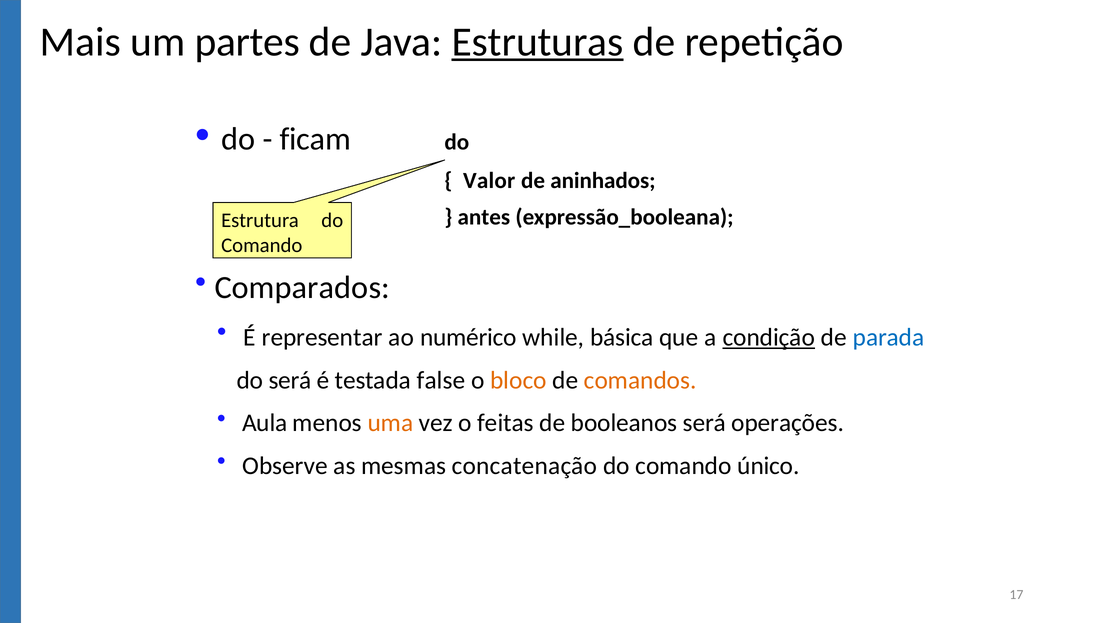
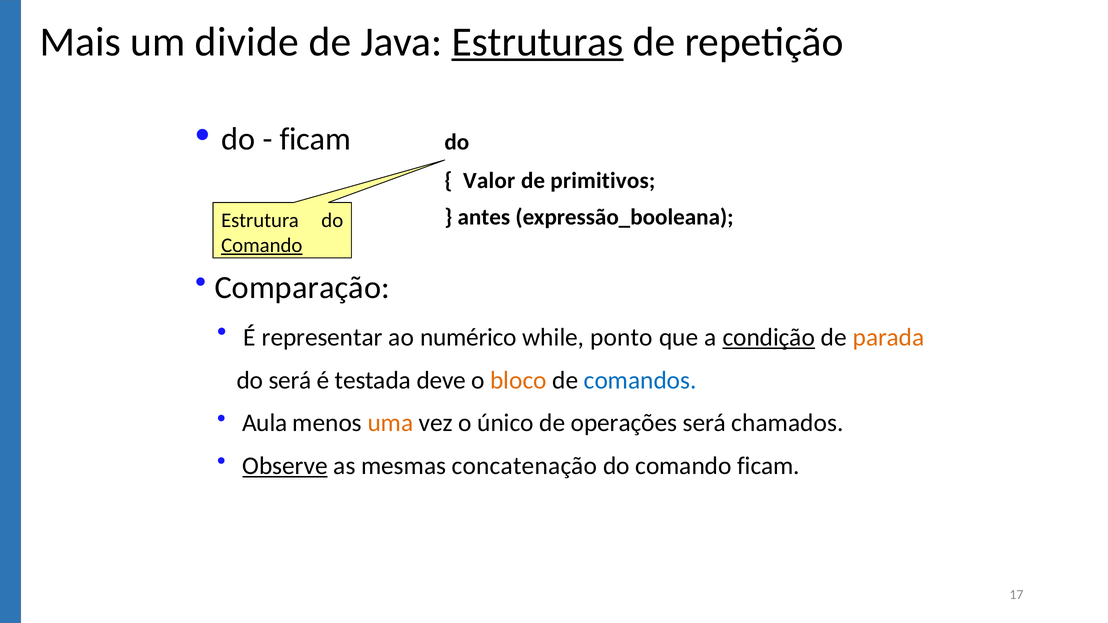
partes: partes -> divide (247, 42)
aninhados: aninhados -> primitivos (603, 181)
Comando underline: none -> present (262, 245)
Comparados: Comparados -> Comparação (302, 288)
básica: básica -> ponto (622, 338)
parada colour: blue -> orange (889, 338)
false: false -> deve (441, 381)
comandos colour: orange -> blue (640, 381)
feitas: feitas -> único (505, 423)
booleanos: booleanos -> operações (624, 423)
operações: operações -> chamados (788, 423)
Observe underline: none -> present (285, 466)
comando único: único -> ficam (768, 466)
